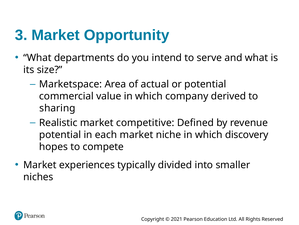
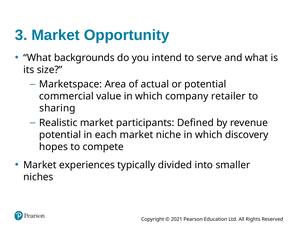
departments: departments -> backgrounds (84, 58)
derived: derived -> retailer (228, 96)
competitive: competitive -> participants (145, 122)
